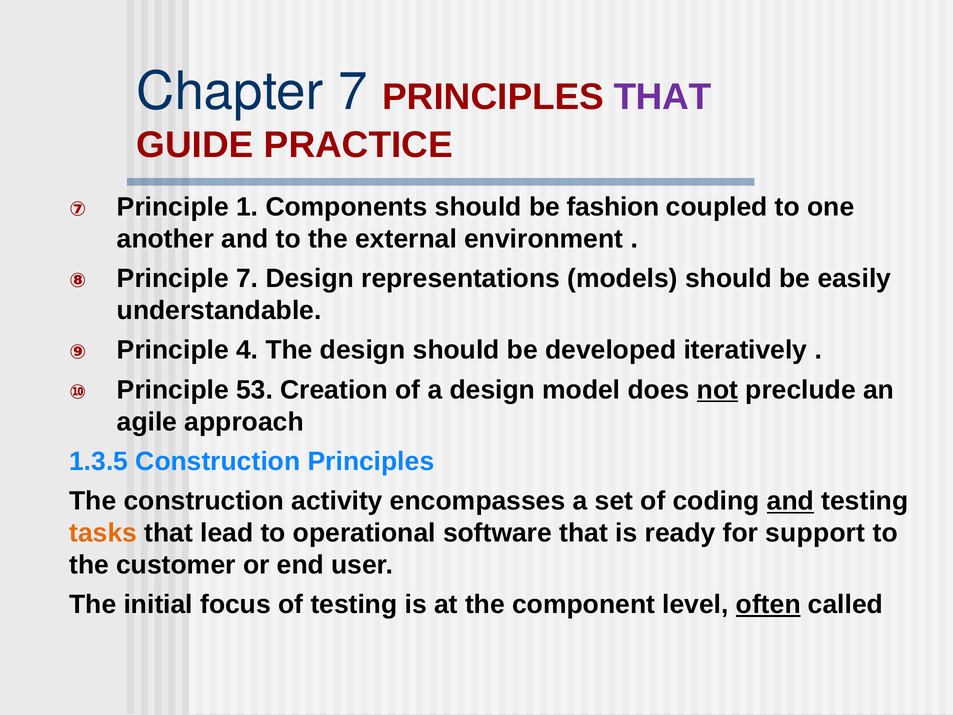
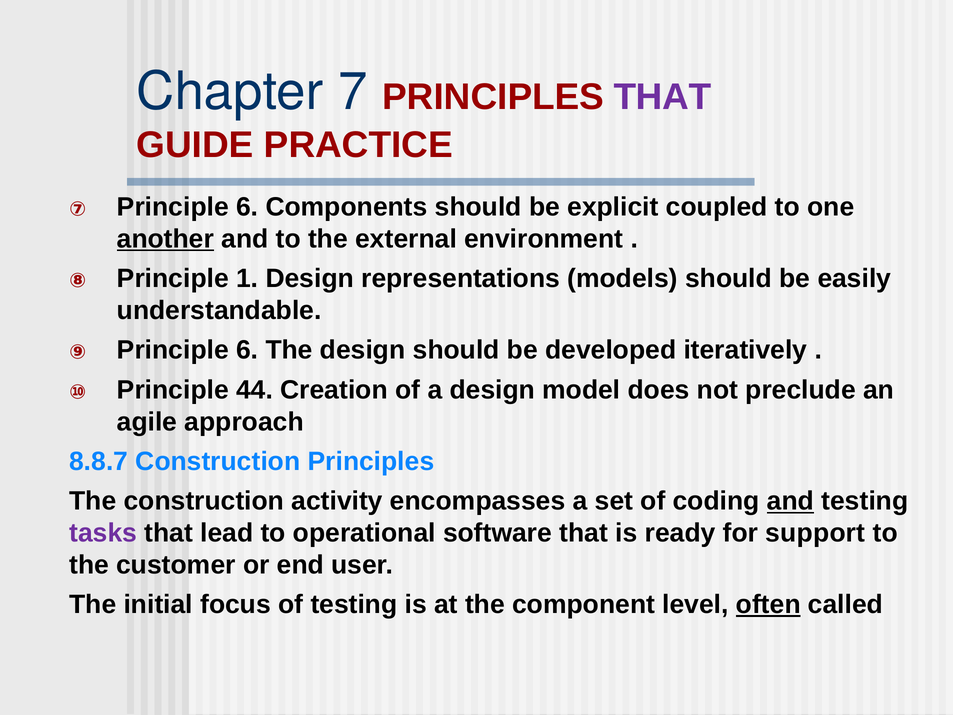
1: 1 -> 6 (247, 207)
fashion: fashion -> explicit (613, 207)
another underline: none -> present (165, 239)
Principle 7: 7 -> 1 (247, 279)
4: 4 -> 6 (247, 350)
53: 53 -> 44 (254, 390)
not underline: present -> none (717, 390)
1.3.5: 1.3.5 -> 8.8.7 (99, 461)
tasks colour: orange -> purple (103, 533)
